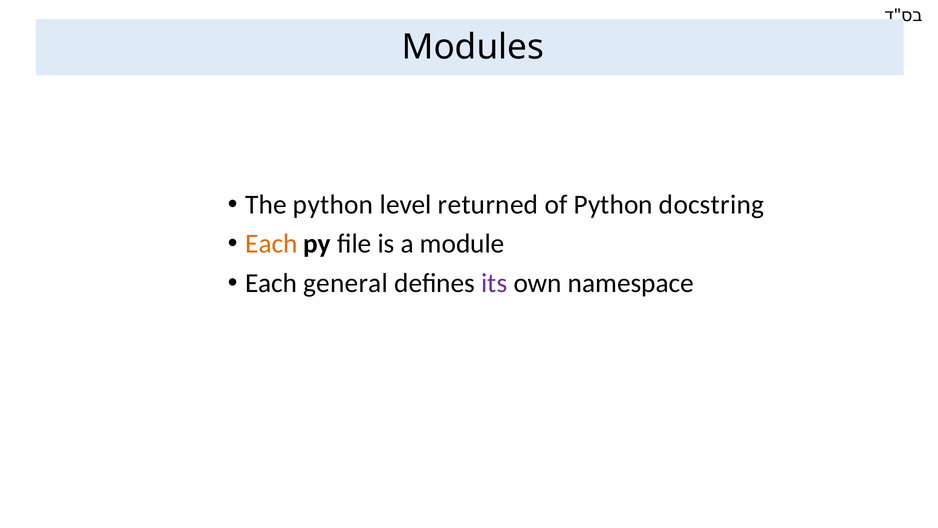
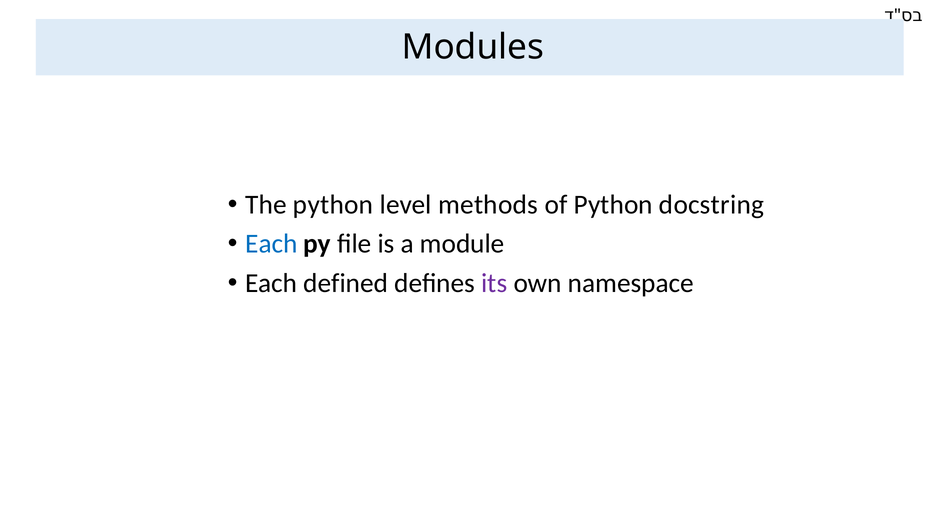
returned: returned -> methods (488, 204)
Each colour: orange -> blue (271, 244)
general: general -> defined (346, 283)
